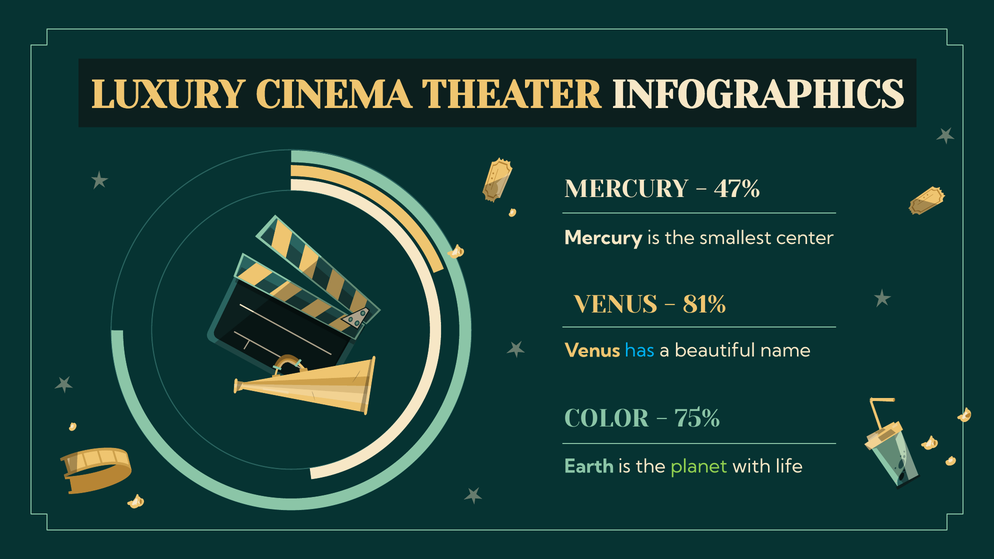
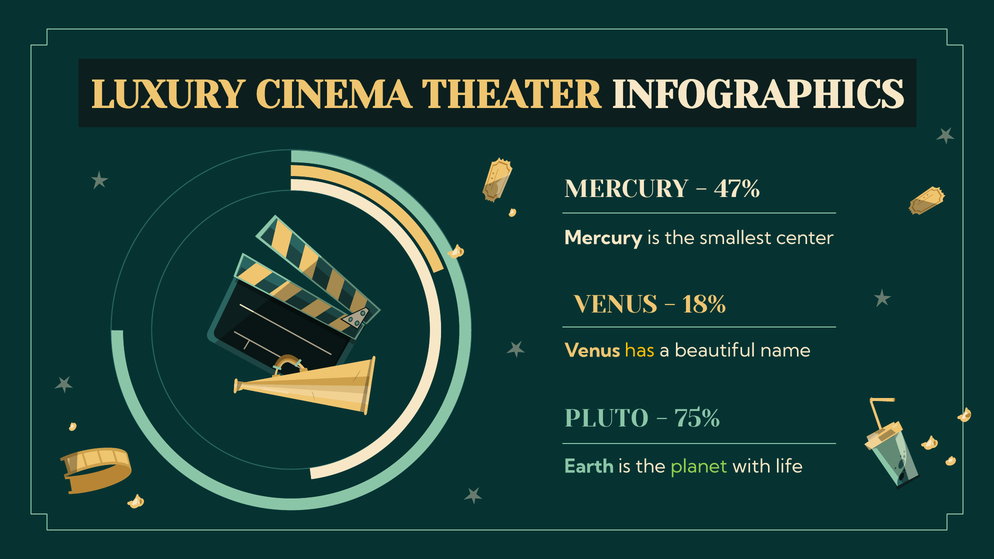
81%: 81% -> 18% (705, 305)
has colour: light blue -> yellow (640, 351)
COLOR: COLOR -> PLUTO (607, 418)
